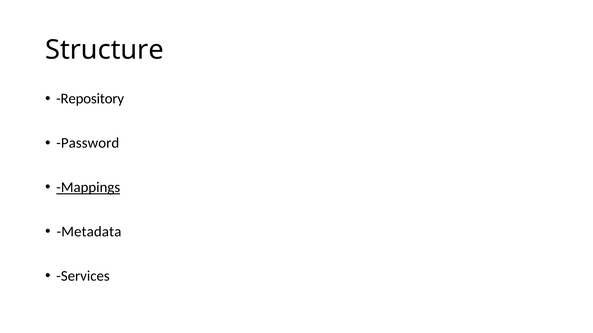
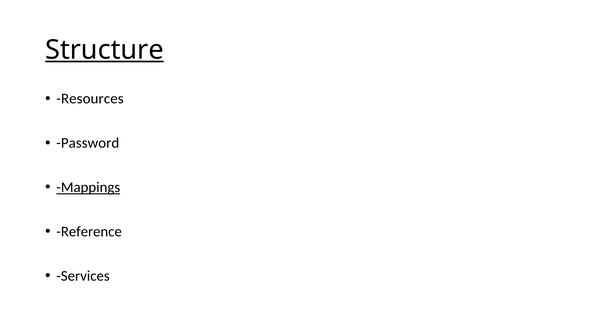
Structure underline: none -> present (104, 50)
Repository: Repository -> Resources (90, 99)
Metadata: Metadata -> Reference (89, 232)
